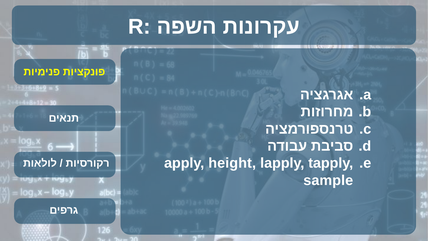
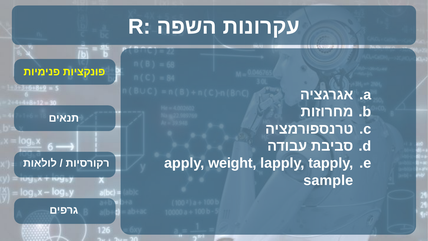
height: height -> weight (232, 163)
